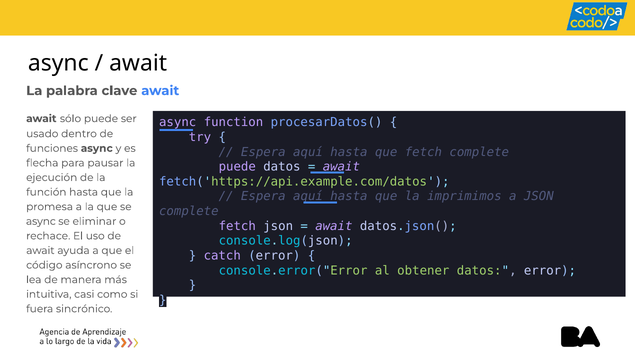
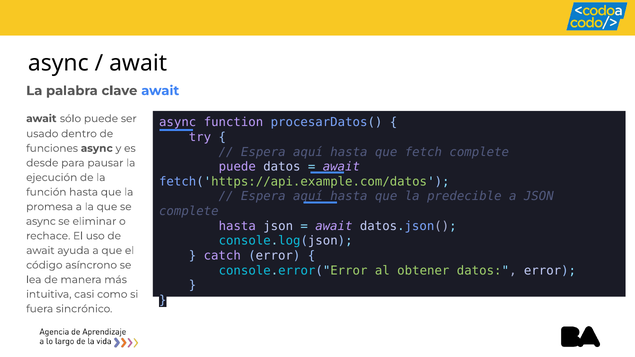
flecha: flecha -> desde (42, 163)
imprimimos: imprimimos -> predecible (464, 197)
fetch: fetch -> hasta (237, 226)
